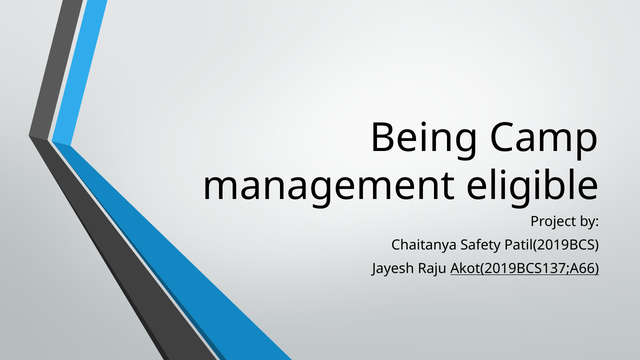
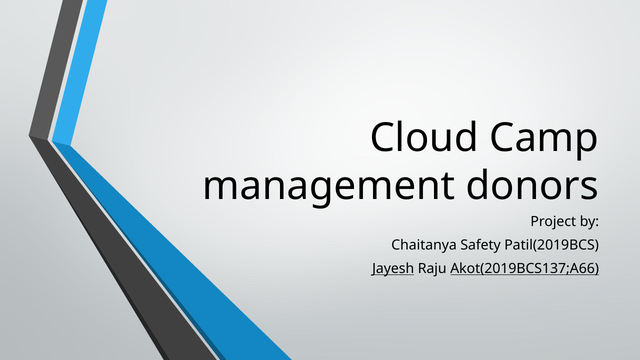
Being: Being -> Cloud (424, 138)
eligible: eligible -> donors (532, 186)
Jayesh underline: none -> present (393, 269)
